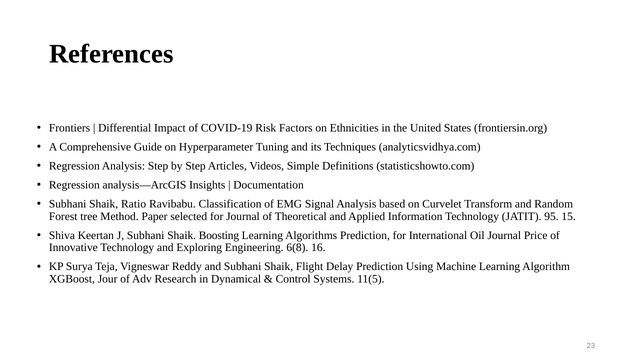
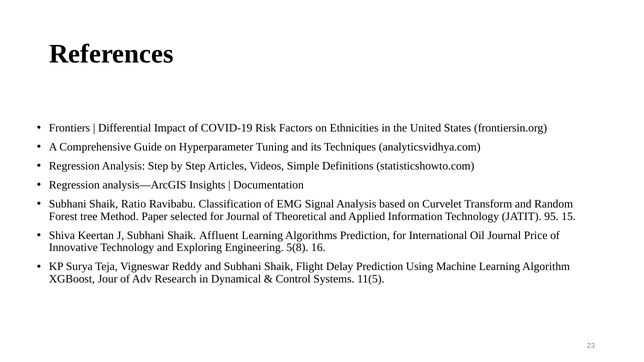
Boosting: Boosting -> Affluent (219, 236)
6(8: 6(8 -> 5(8 (297, 248)
